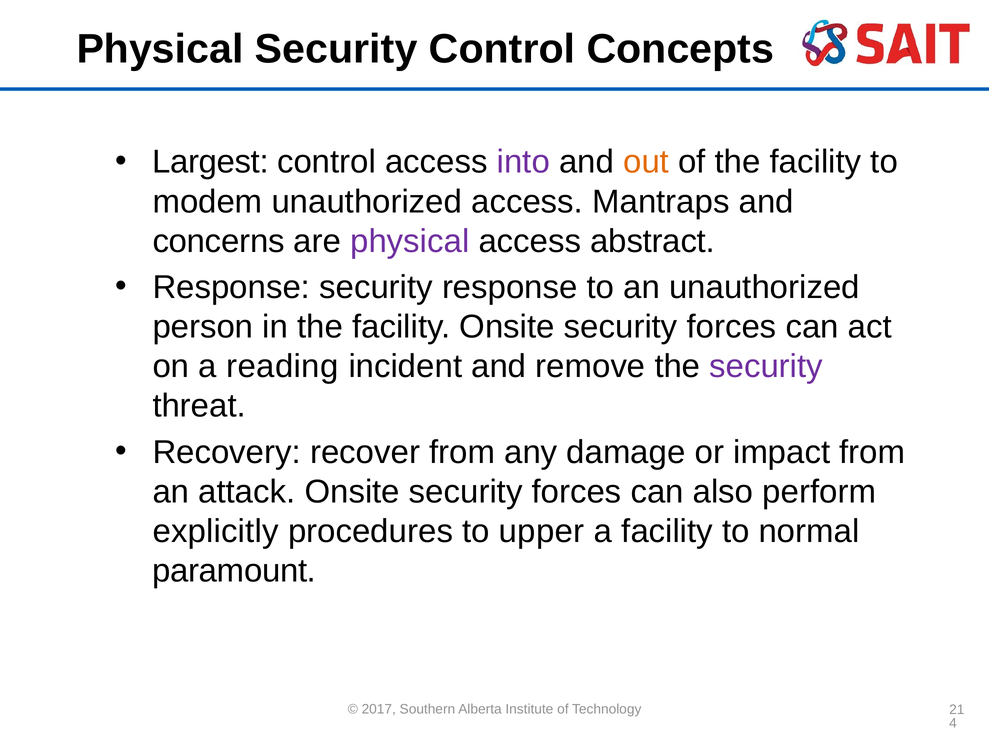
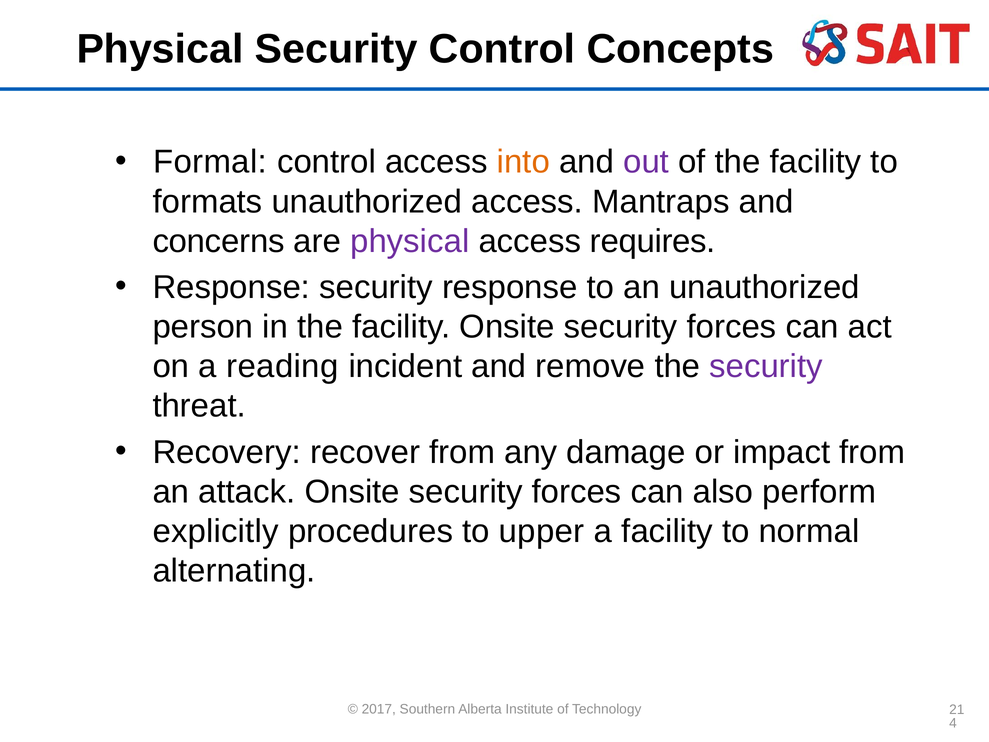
Largest: Largest -> Formal (210, 162)
into colour: purple -> orange (523, 162)
out colour: orange -> purple (646, 162)
modem: modem -> formats (208, 202)
abstract: abstract -> requires (653, 241)
paramount: paramount -> alternating (234, 571)
